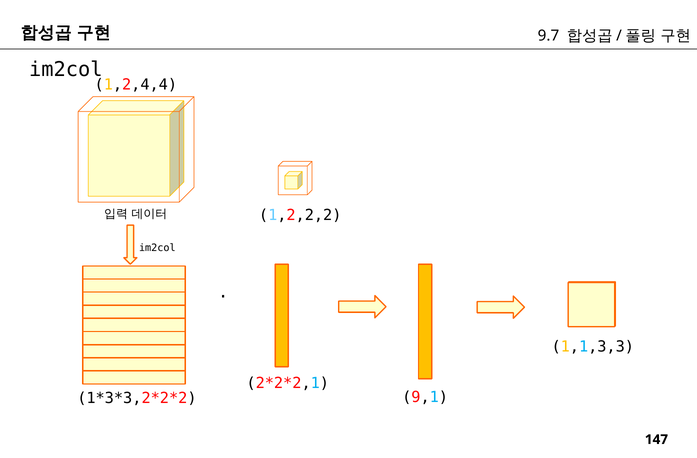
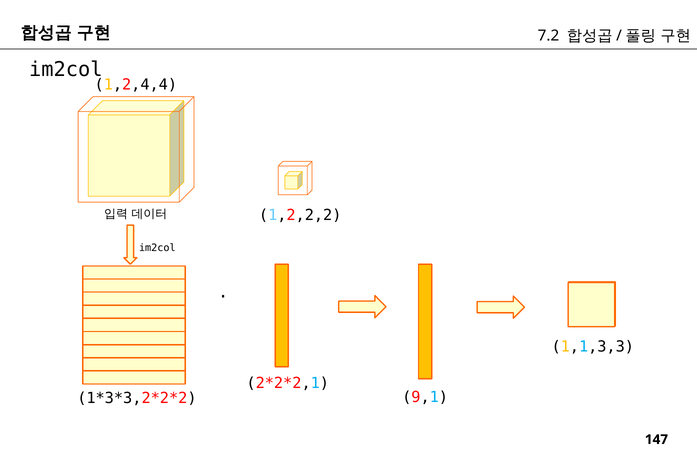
9.7: 9.7 -> 7.2 (548, 36)
